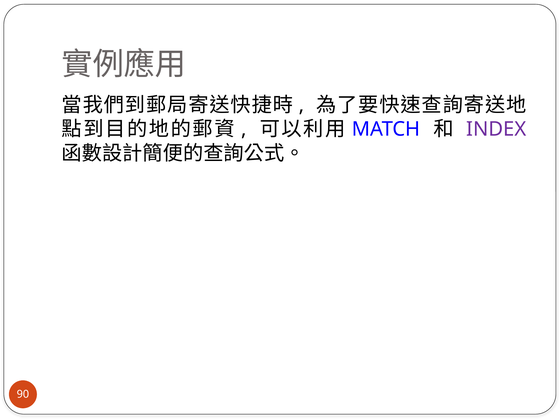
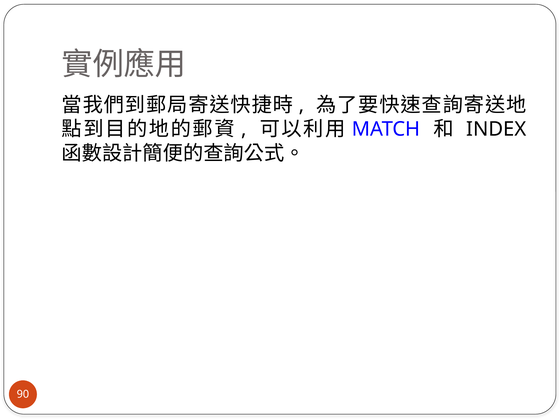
INDEX colour: purple -> black (496, 129)
